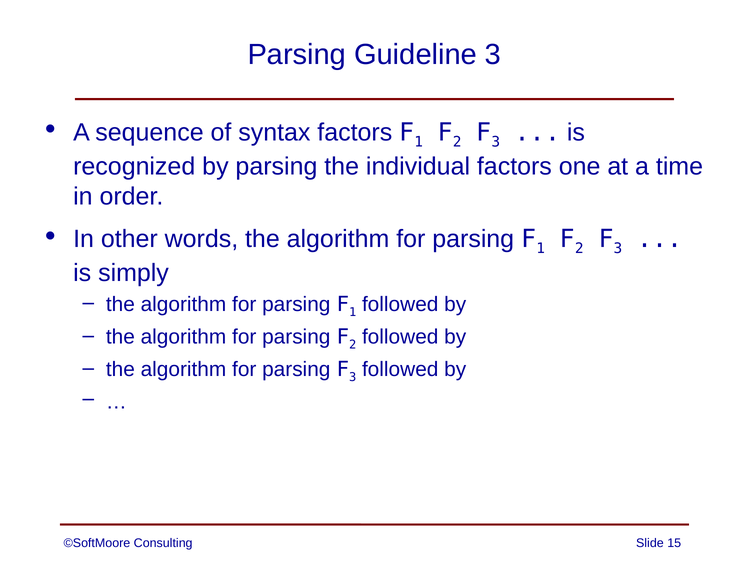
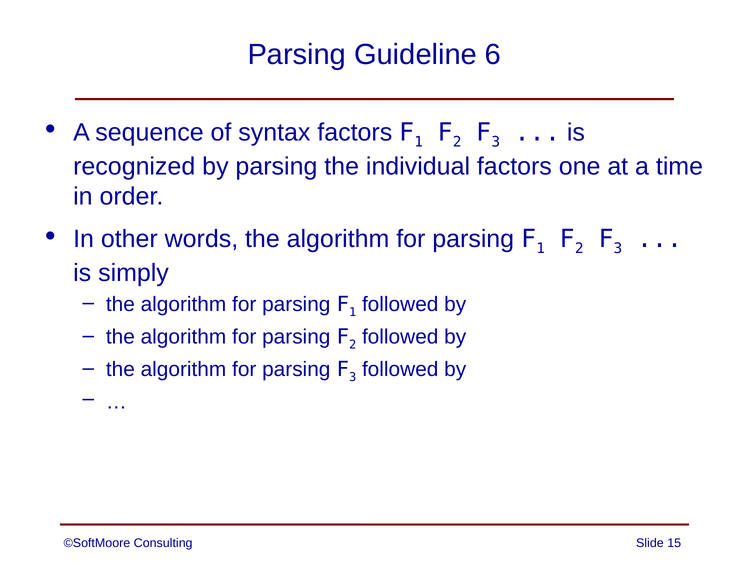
Guideline 3: 3 -> 6 (493, 54)
